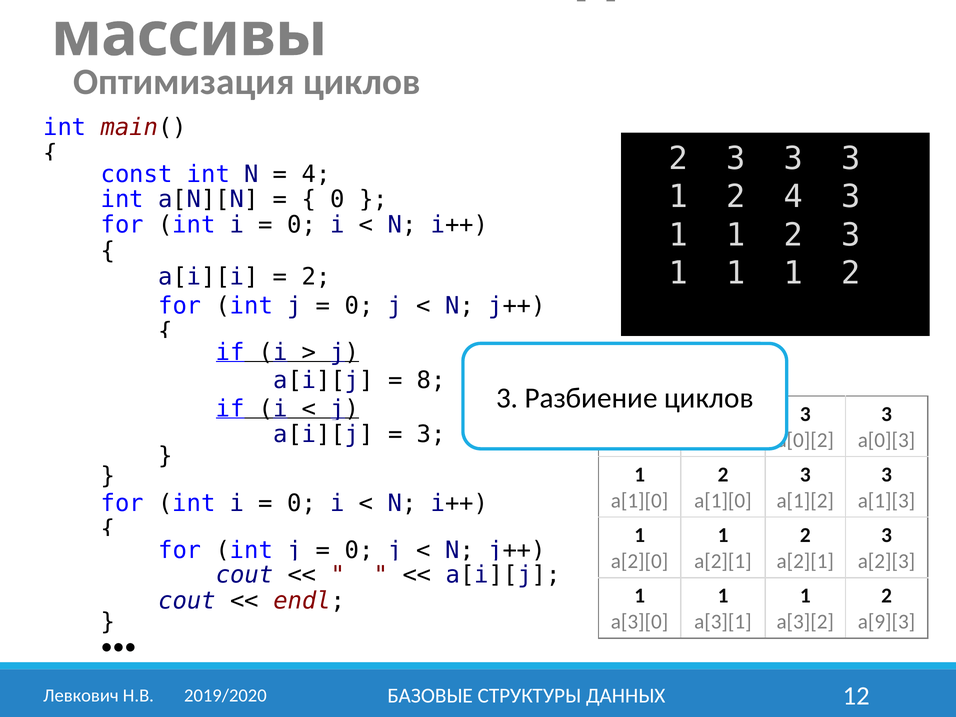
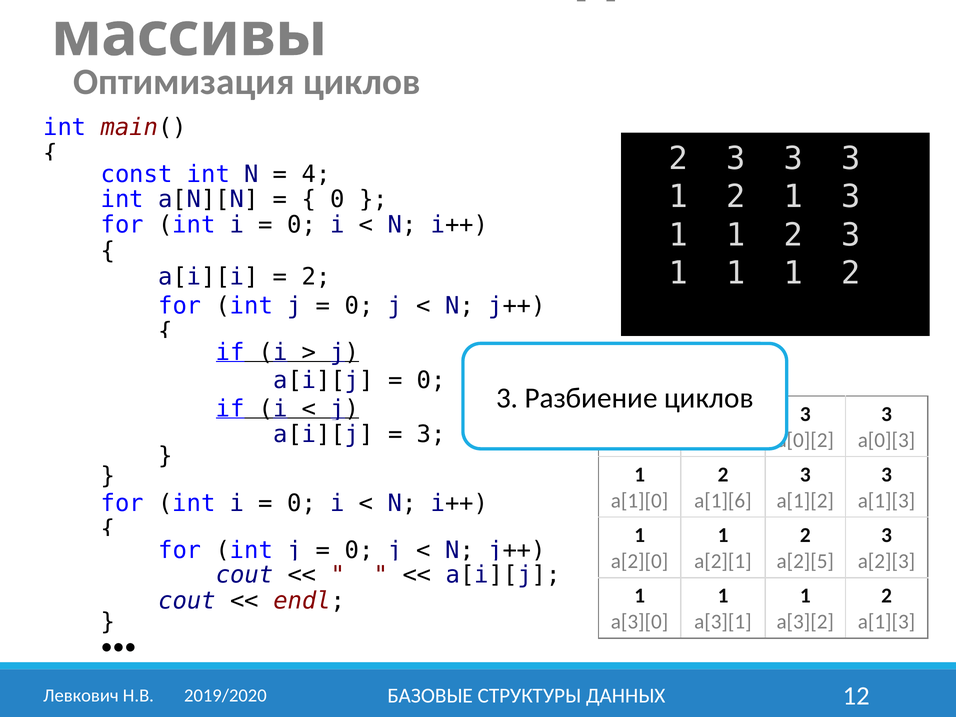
2 4: 4 -> 1 (793, 197)
8: 8 -> 0 (431, 380)
a[1][0: a[1][0 -> a[1][6 (723, 501)
a[2][1: a[2][1 -> a[2][5 (805, 561)
a[9][3: a[9][3 -> a[1][3 (887, 622)
